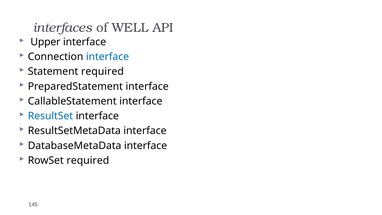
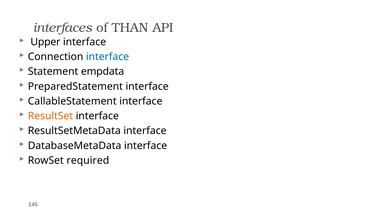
WELL: WELL -> THAN (130, 28)
Statement required: required -> empdata (103, 72)
ResultSet colour: blue -> orange (50, 116)
